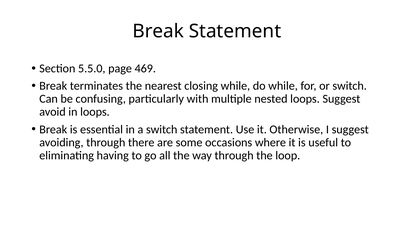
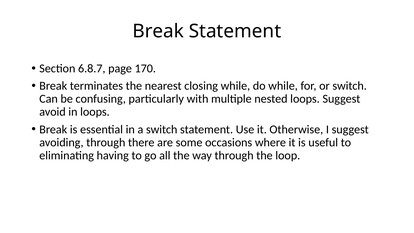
5.5.0: 5.5.0 -> 6.8.7 (92, 68)
469: 469 -> 170 (145, 68)
